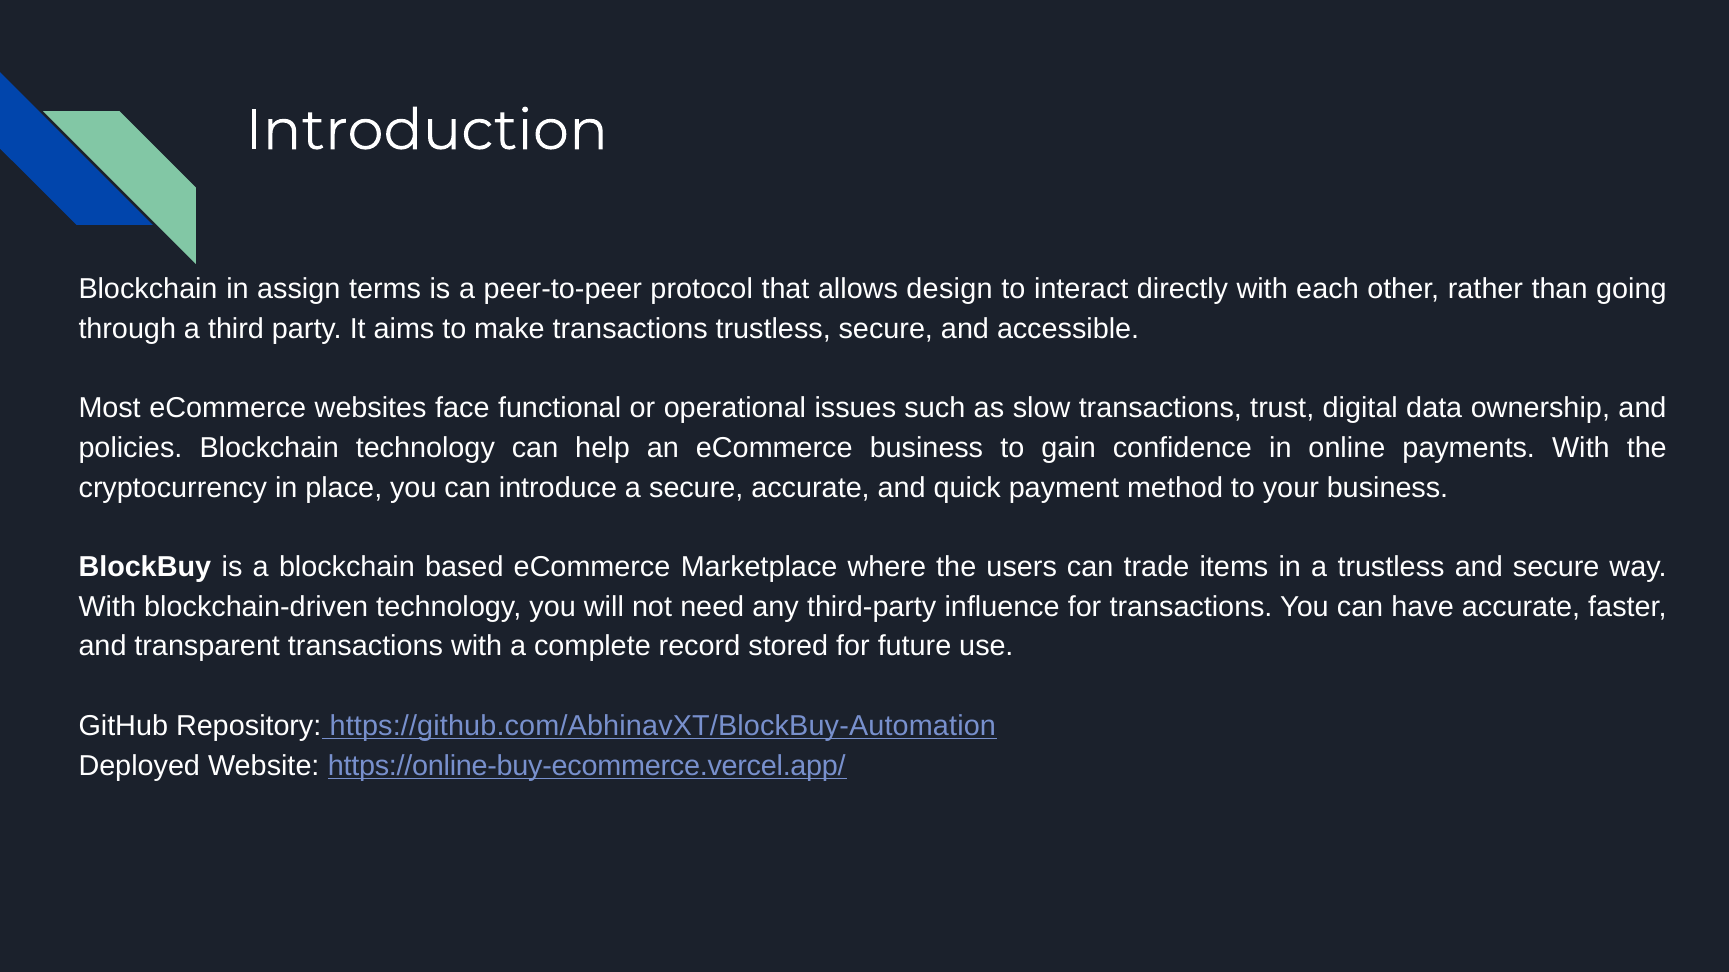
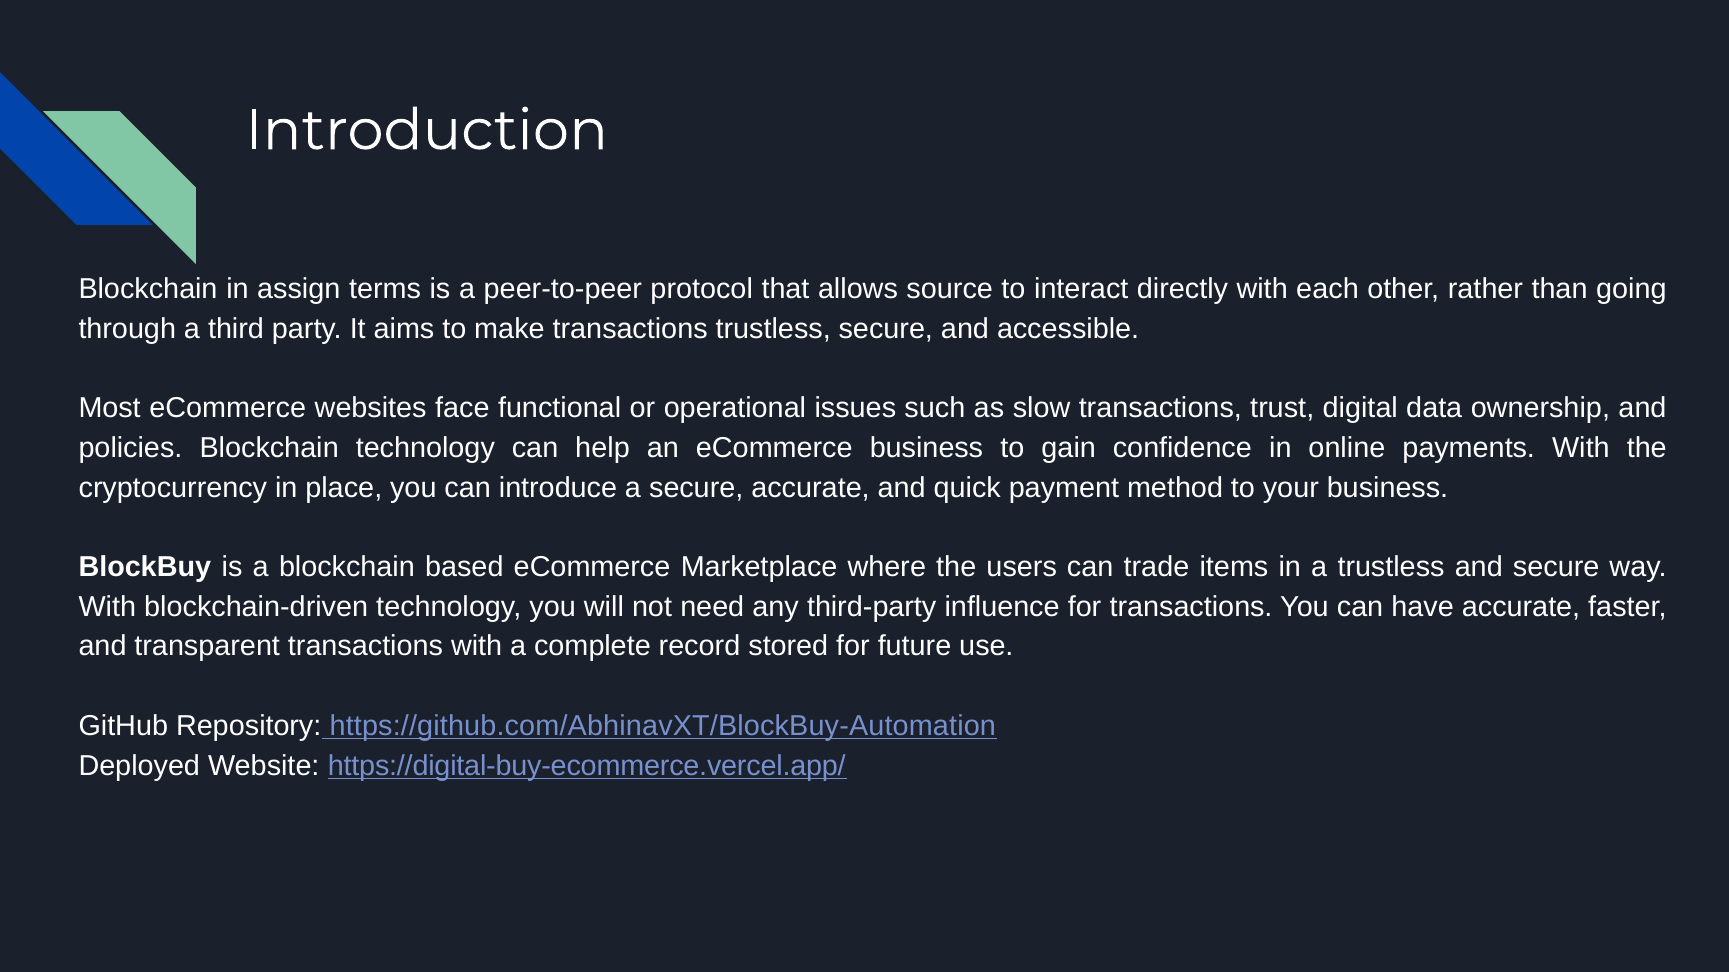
design: design -> source (950, 289)
https://online-buy-ecommerce.vercel.app/: https://online-buy-ecommerce.vercel.app/ -> https://digital-buy-ecommerce.vercel.app/ (587, 766)
